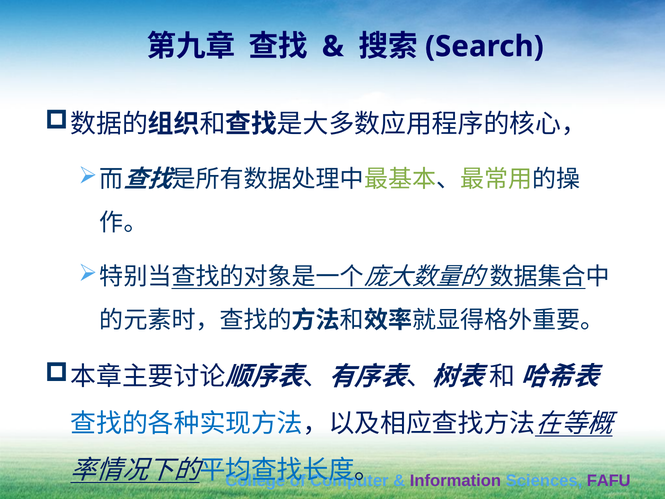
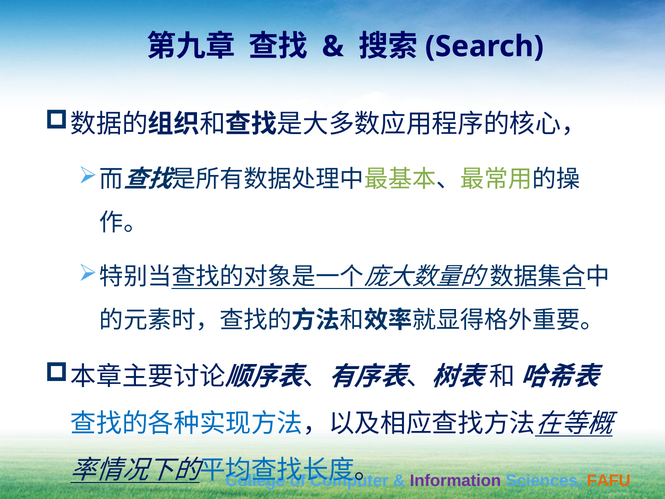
FAFU colour: purple -> orange (609, 481)
